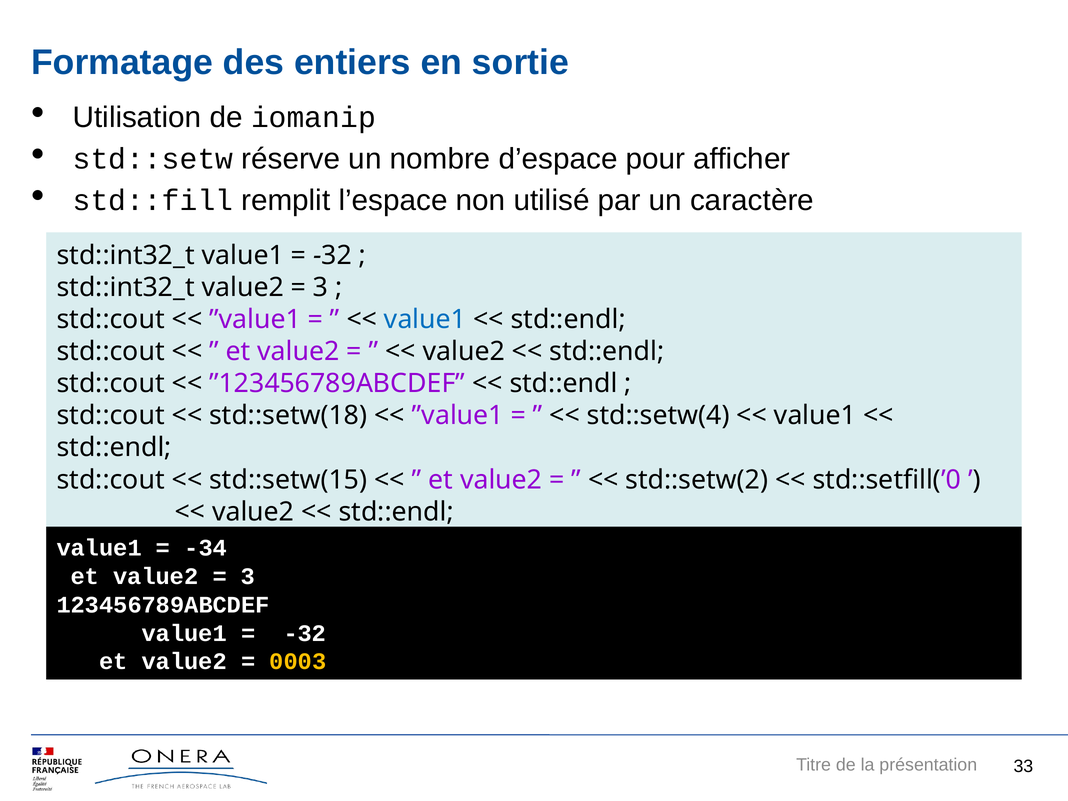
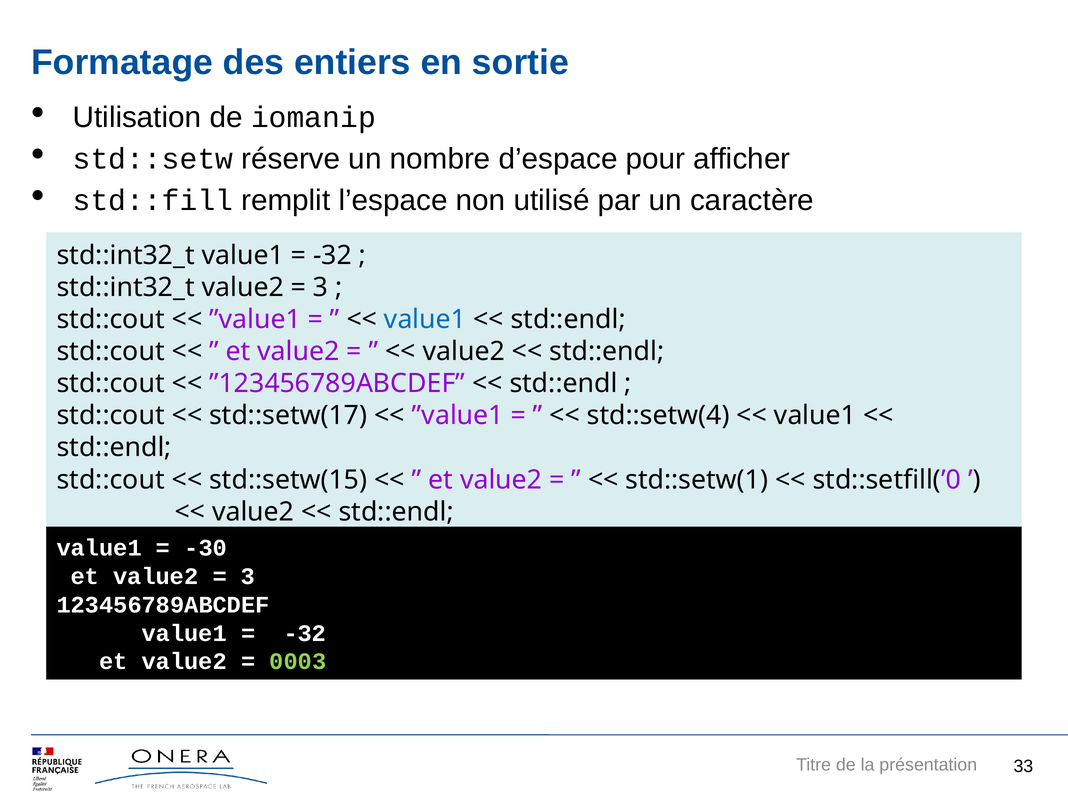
std::setw(18: std::setw(18 -> std::setw(17 (288, 416)
std::setw(2: std::setw(2 -> std::setw(1 (697, 480)
-34: -34 -> -30 (206, 548)
0003 colour: yellow -> light green (298, 662)
